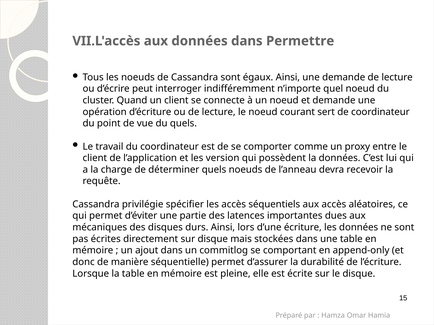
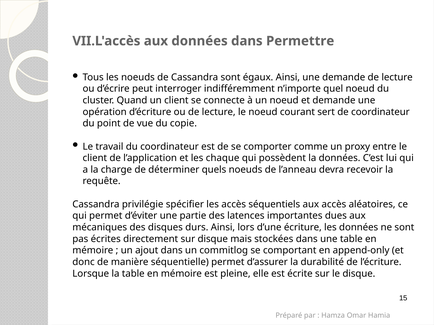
du quels: quels -> copie (183, 124)
version: version -> chaque (223, 158)
